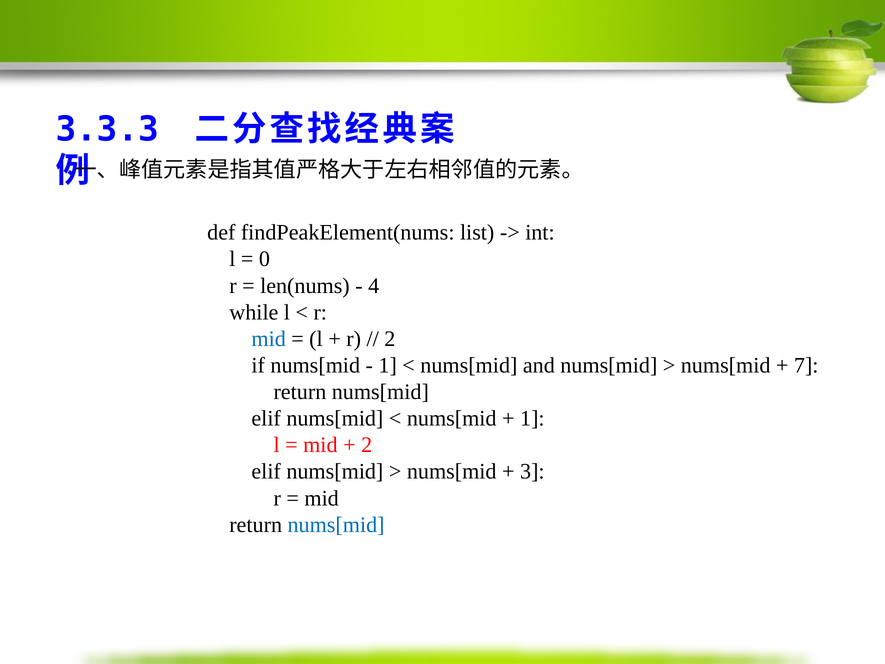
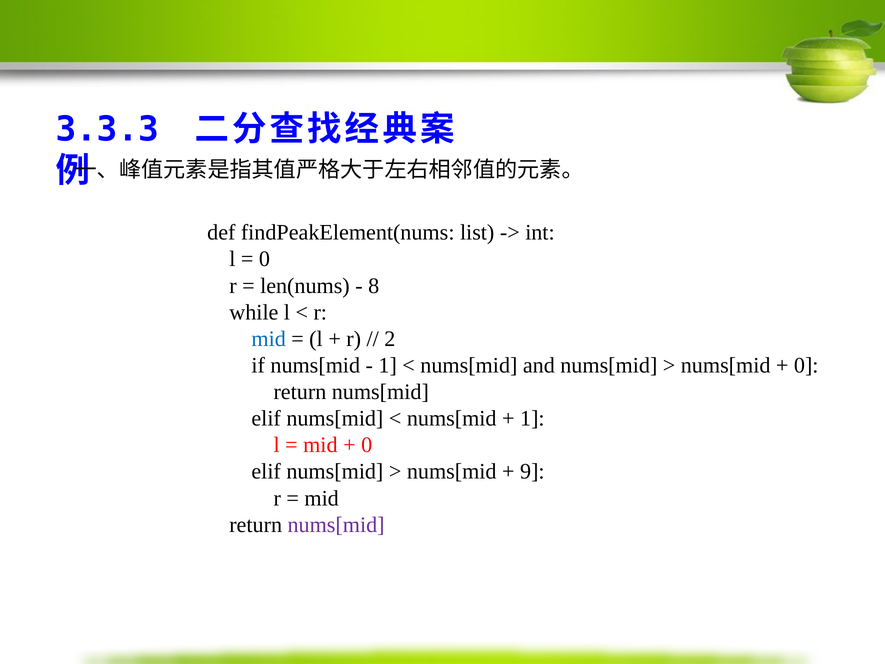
4: 4 -> 8 (374, 286)
7: 7 -> 0 (806, 365)
2: 2 -> 0 (367, 445)
3: 3 -> 9 (532, 471)
nums[mid colour: blue -> purple (336, 525)
